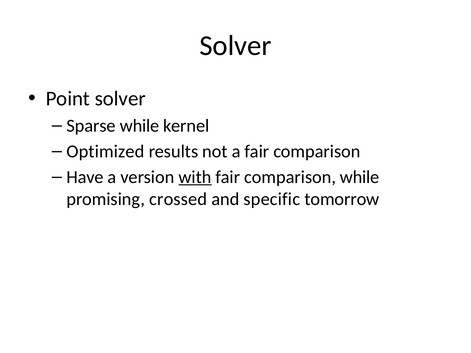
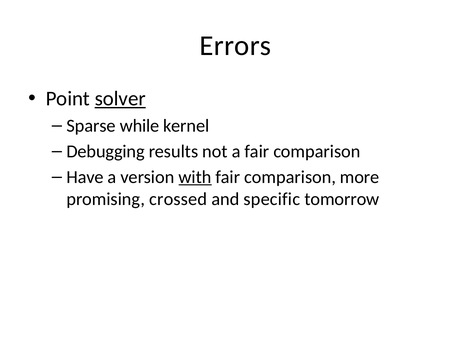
Solver: Solver -> Errors (235, 46)
solver underline: none -> present (120, 99)
Optimized: Optimized -> Debugging (106, 152)
comparison while: while -> more (360, 177)
